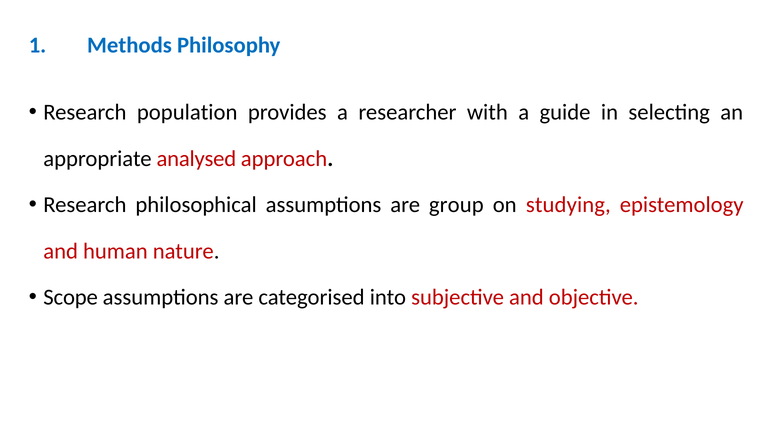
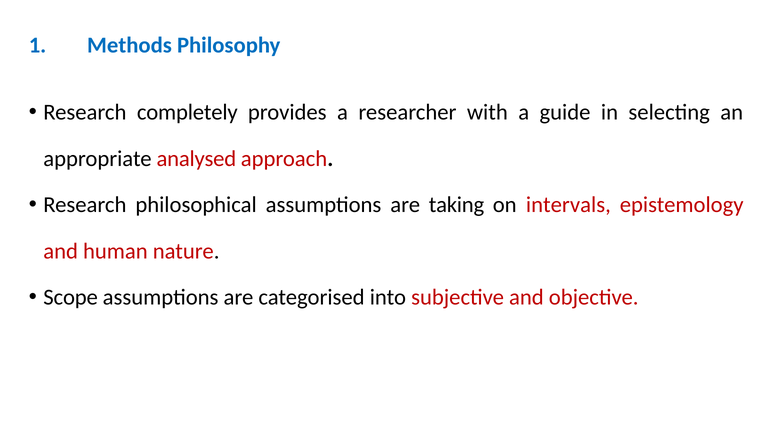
population: population -> completely (187, 112)
group: group -> taking (456, 205)
studying: studying -> intervals (568, 205)
